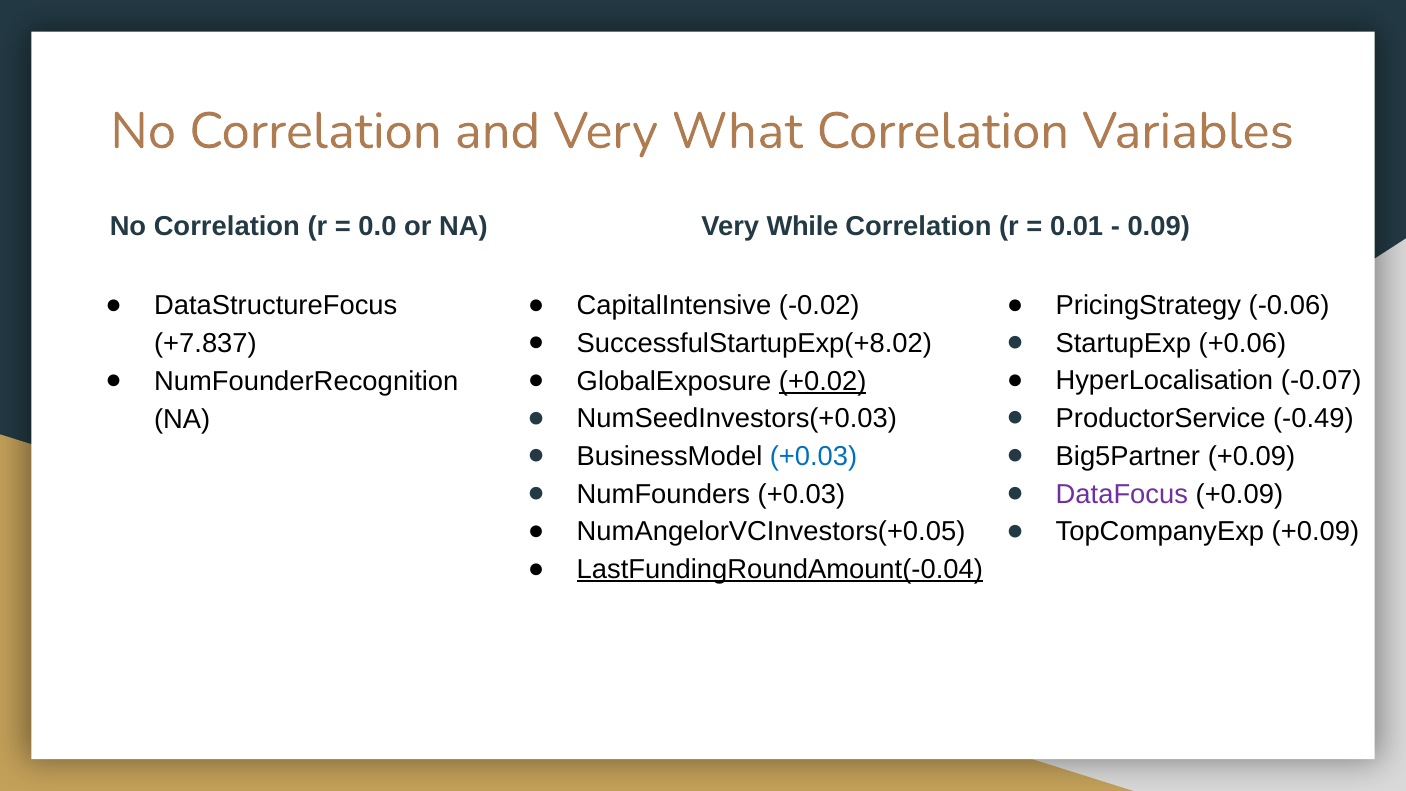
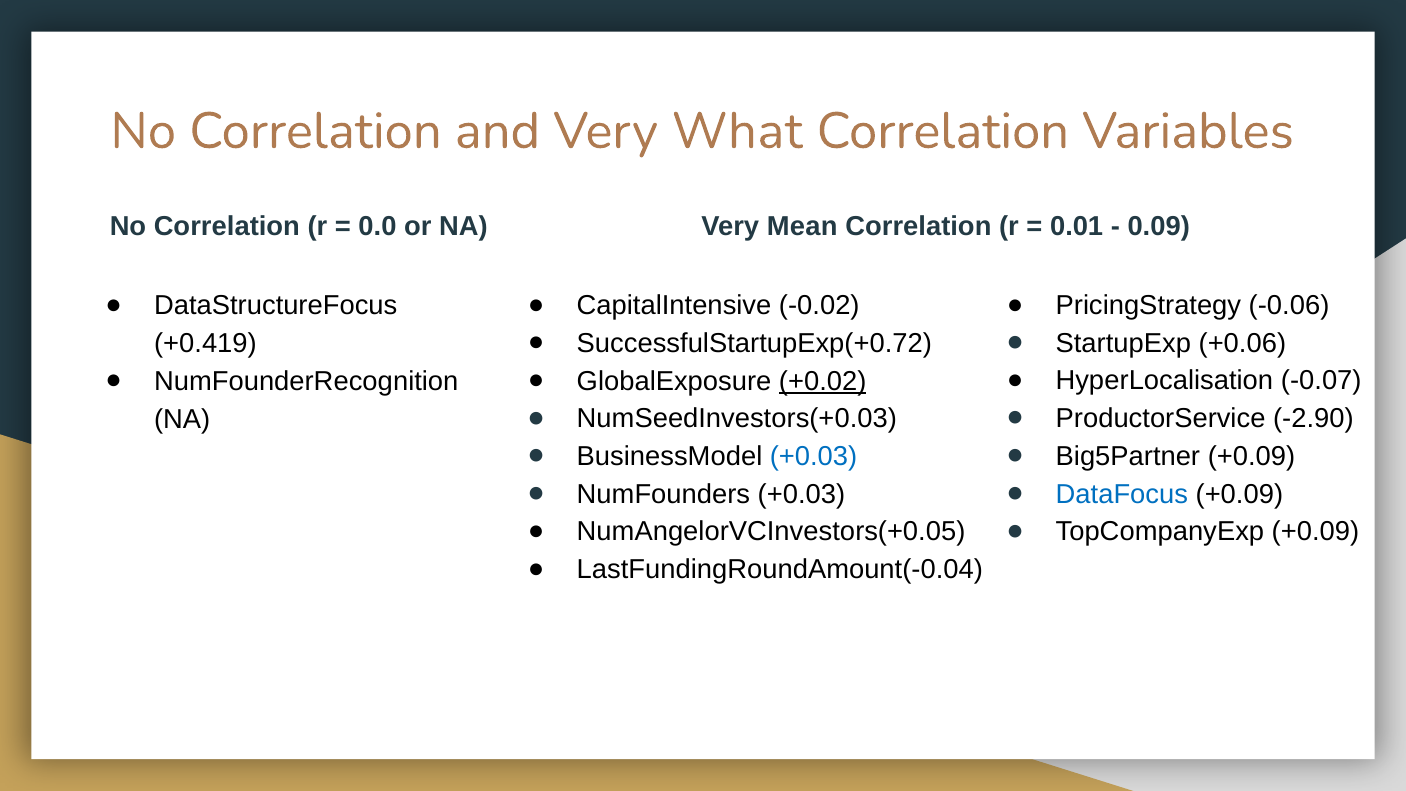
While: While -> Mean (802, 226)
SuccessfulStartupExp(+8.02: SuccessfulStartupExp(+8.02 -> SuccessfulStartupExp(+0.72 (754, 343)
+7.837: +7.837 -> +0.419 (205, 343)
-0.49: -0.49 -> -2.90 (1313, 419)
DataFocus colour: purple -> blue (1122, 494)
LastFundingRoundAmount(-0.04 underline: present -> none (780, 569)
